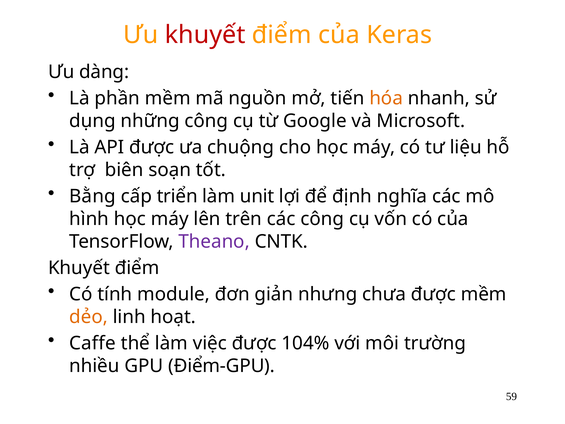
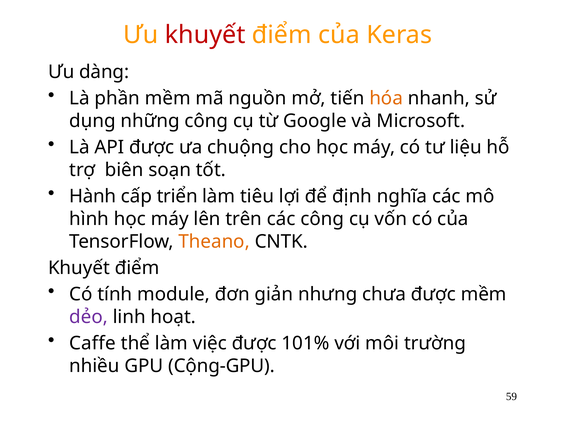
Bằng: Bằng -> Hành (93, 196)
unit: unit -> tiêu (257, 196)
Theano colour: purple -> orange (214, 241)
dẻo colour: orange -> purple (89, 317)
104%: 104% -> 101% (306, 343)
Điểm-GPU: Điểm-GPU -> Cộng-GPU (222, 366)
